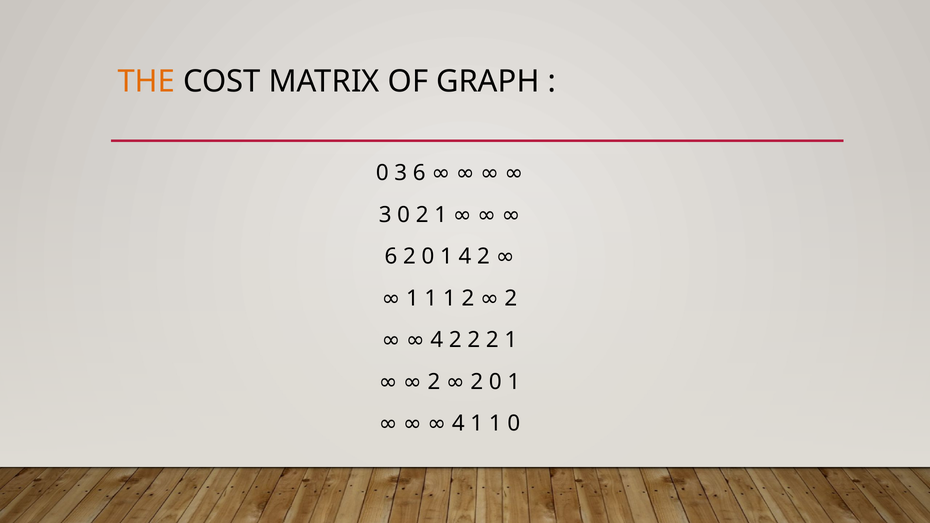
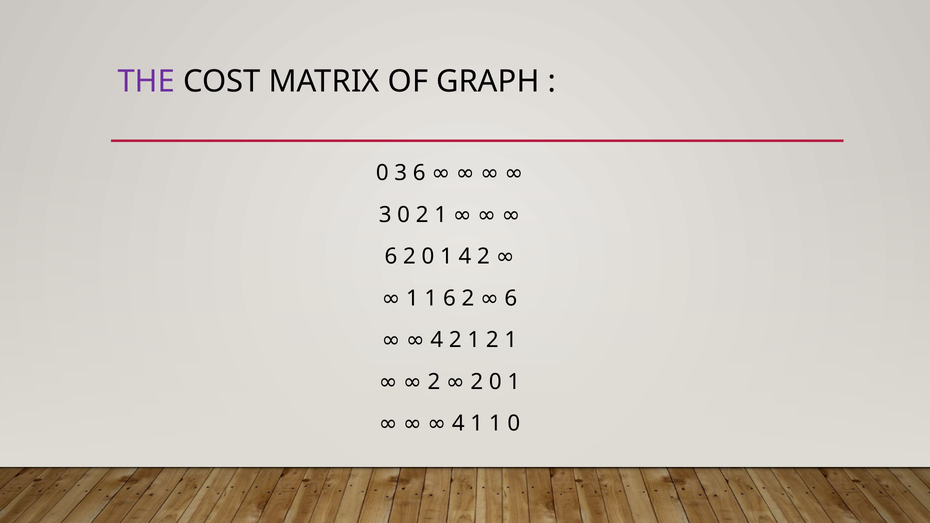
THE colour: orange -> purple (146, 81)
1 1 1: 1 -> 6 (449, 298)
2: 2 -> 6 (511, 298)
4 2 2: 2 -> 1 (474, 340)
